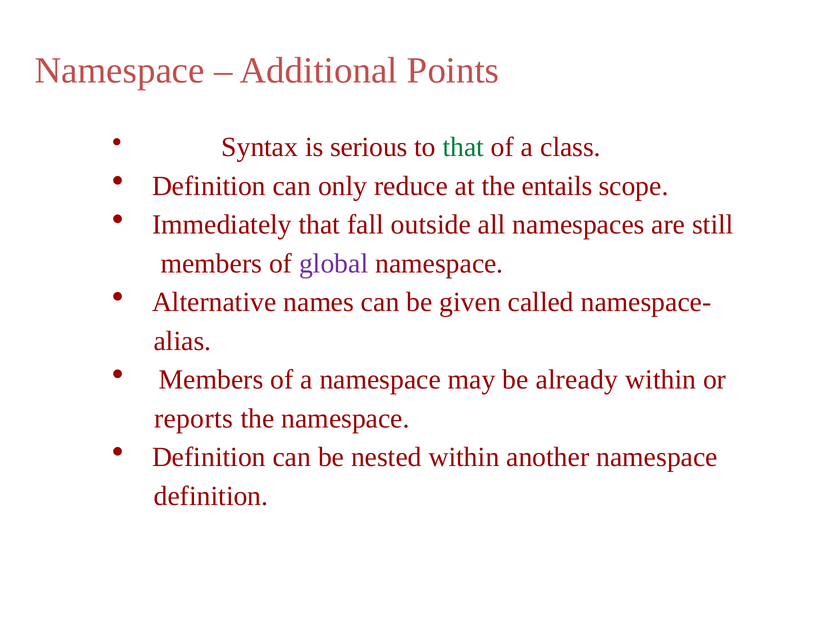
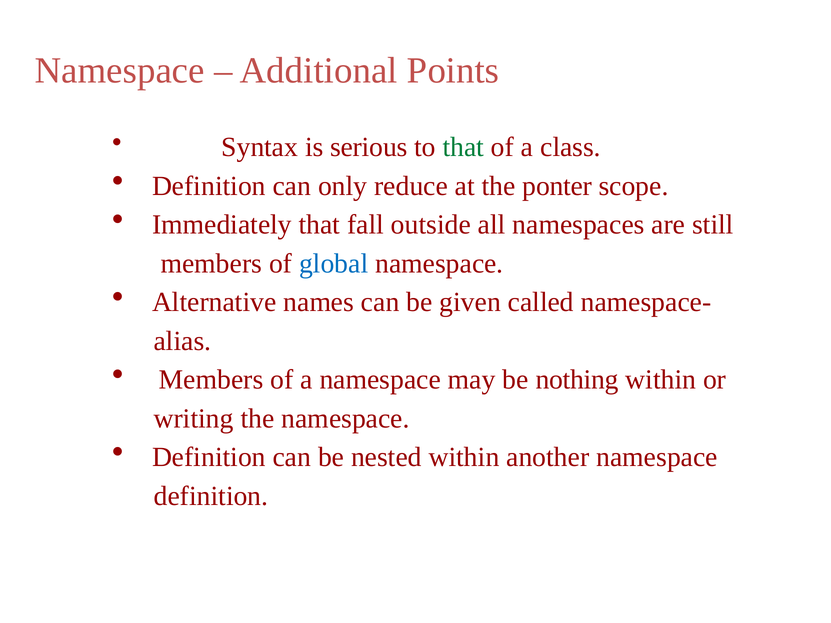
entails: entails -> ponter (557, 186)
global colour: purple -> blue (334, 264)
already: already -> nothing (577, 380)
reports: reports -> writing (194, 419)
